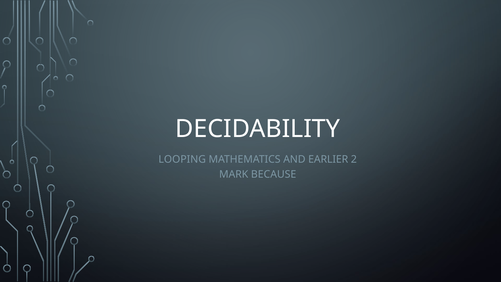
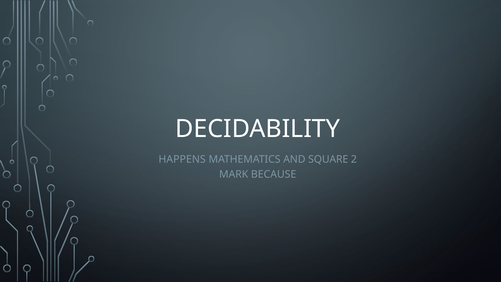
LOOPING: LOOPING -> HAPPENS (182, 159)
EARLIER: EARLIER -> SQUARE (328, 159)
